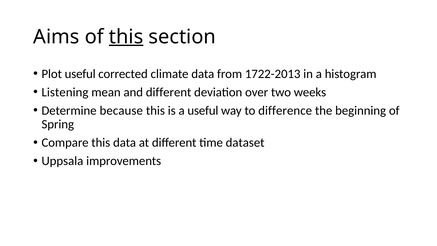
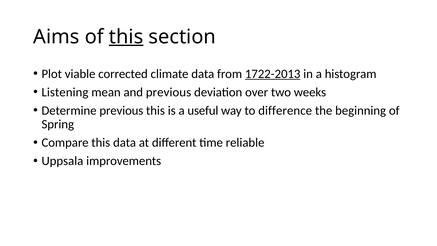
Plot useful: useful -> viable (80, 74)
1722-2013 underline: none -> present (273, 74)
and different: different -> previous (169, 92)
Determine because: because -> previous (121, 111)
dataset: dataset -> reliable (245, 143)
